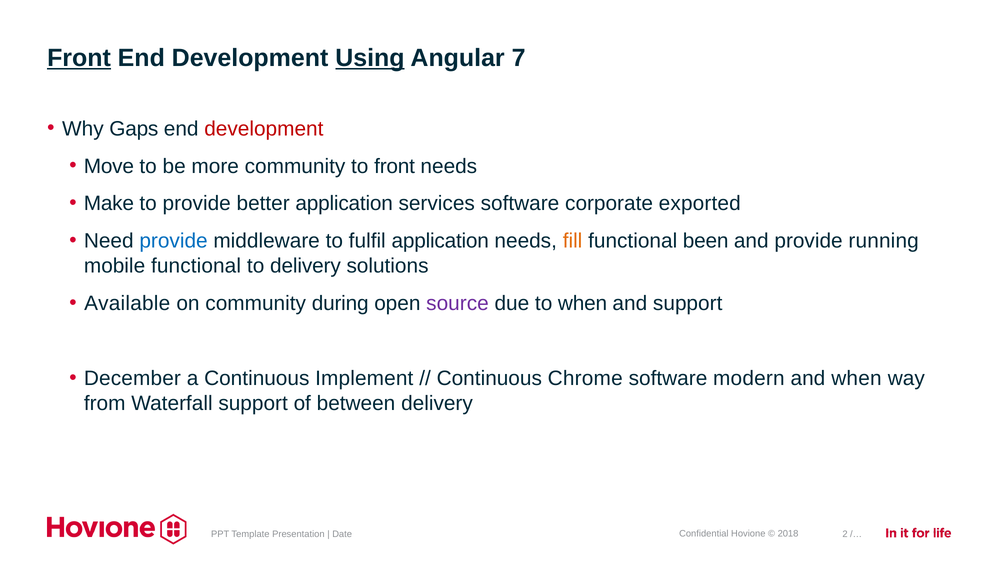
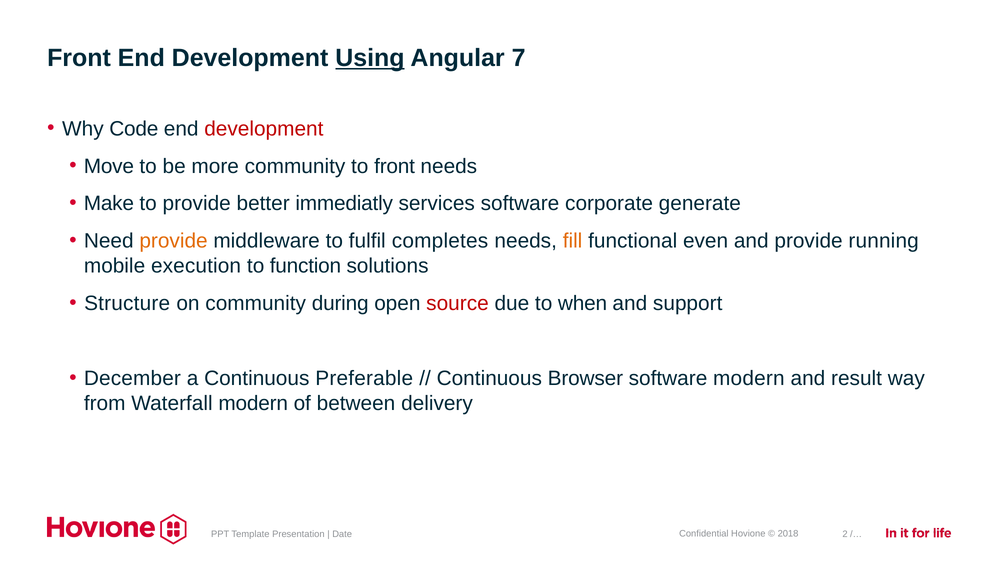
Front underline: present -> none (79, 58)
Gaps: Gaps -> Code (134, 129)
better application: application -> immediatly (344, 204)
exported: exported -> generate (700, 204)
provide colour: blue -> orange (174, 241)
fulfil application: application -> completes (440, 241)
been: been -> even (706, 241)
mobile functional: functional -> execution (196, 266)
to delivery: delivery -> function (305, 266)
Available: Available -> Structure (127, 304)
source colour: purple -> red (457, 304)
Implement: Implement -> Preferable (364, 379)
Chrome: Chrome -> Browser (585, 379)
and when: when -> result (857, 379)
Waterfall support: support -> modern (253, 404)
